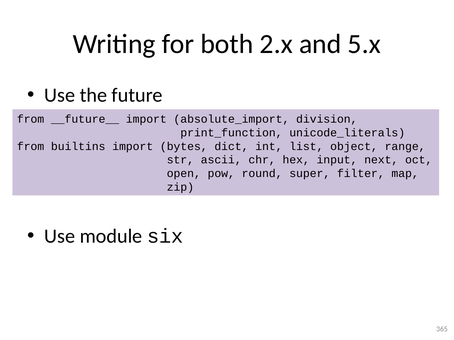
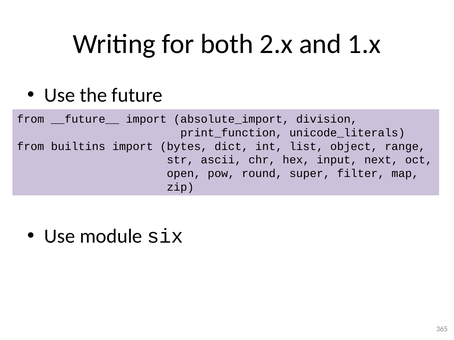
5.x: 5.x -> 1.x (364, 44)
